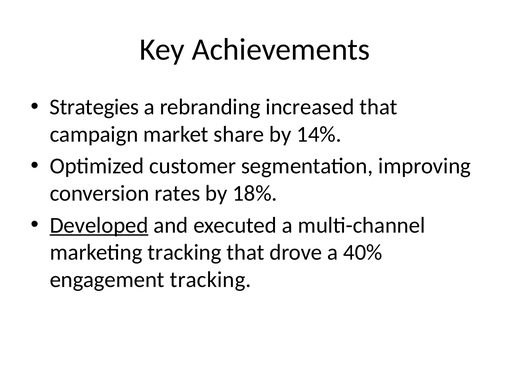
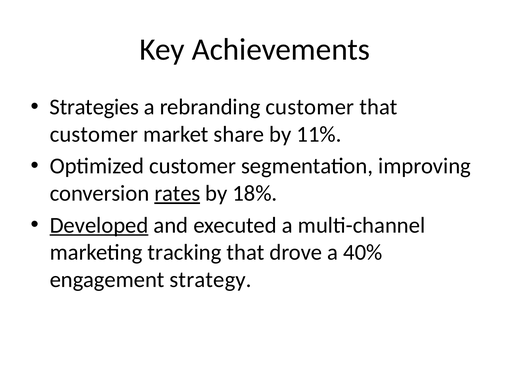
rebranding increased: increased -> customer (310, 107)
campaign: campaign -> customer (94, 134)
14%: 14% -> 11% (319, 134)
rates underline: none -> present (177, 193)
engagement tracking: tracking -> strategy (211, 279)
